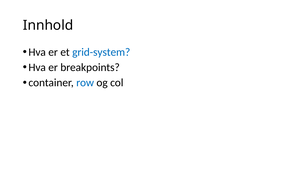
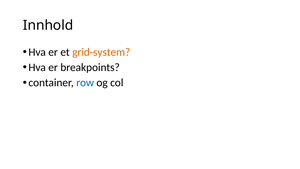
grid-system colour: blue -> orange (101, 52)
